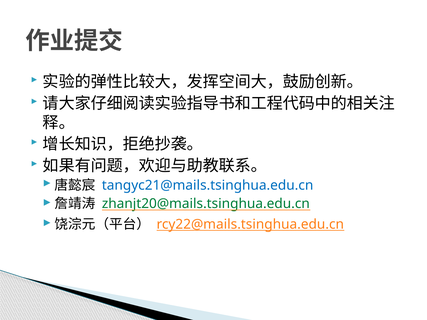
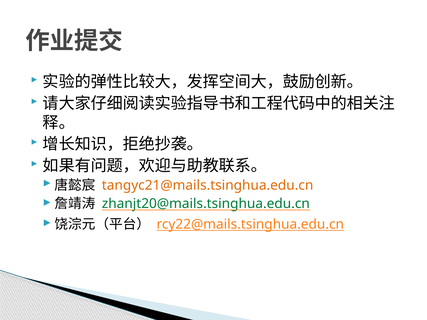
tangyc21@mails.tsinghua.edu.cn colour: blue -> orange (208, 186)
